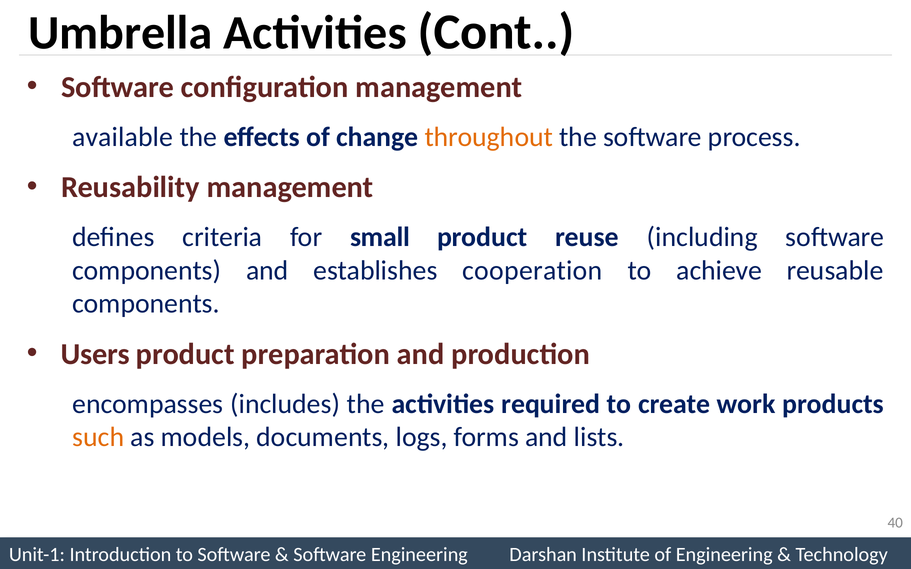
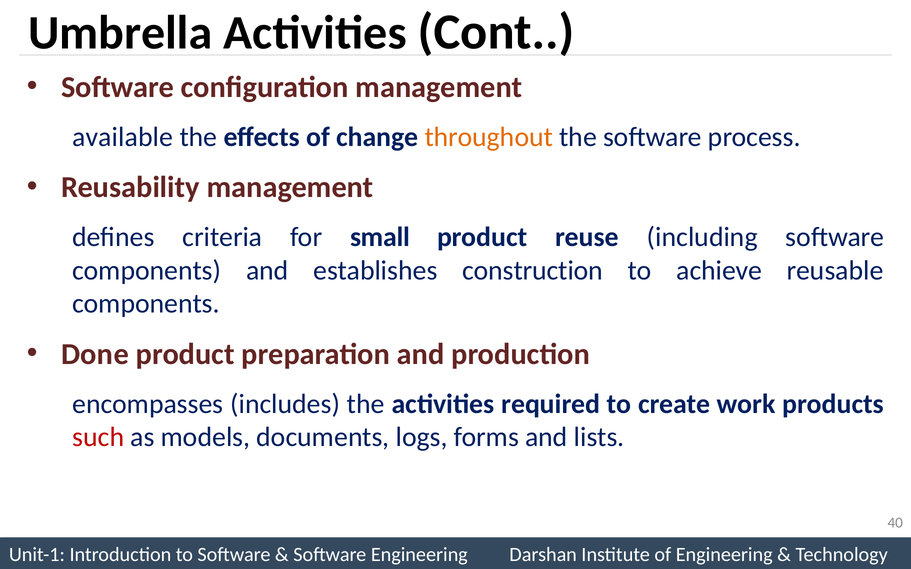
cooperation: cooperation -> construction (533, 271)
Users: Users -> Done (95, 354)
such colour: orange -> red (98, 438)
